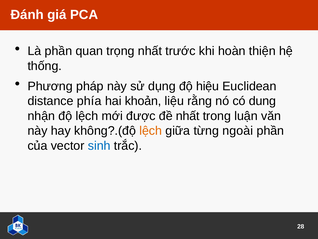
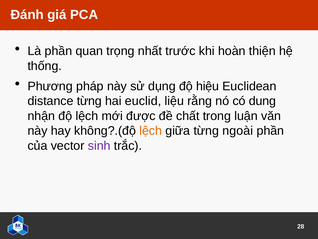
distance phía: phía -> từng (89, 101)
khoản: khoản -> euclid (143, 101)
đề nhất: nhất -> chất (188, 116)
sinh colour: blue -> purple (99, 145)
